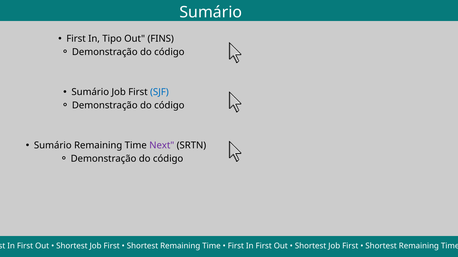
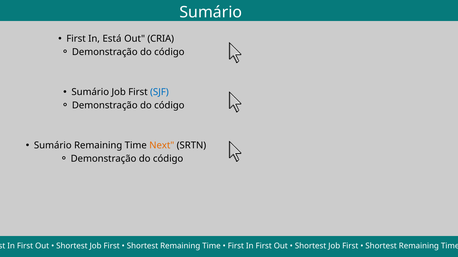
Tipo: Tipo -> Está (112, 39)
FINS: FINS -> CRIA (161, 39)
Next colour: purple -> orange (162, 146)
